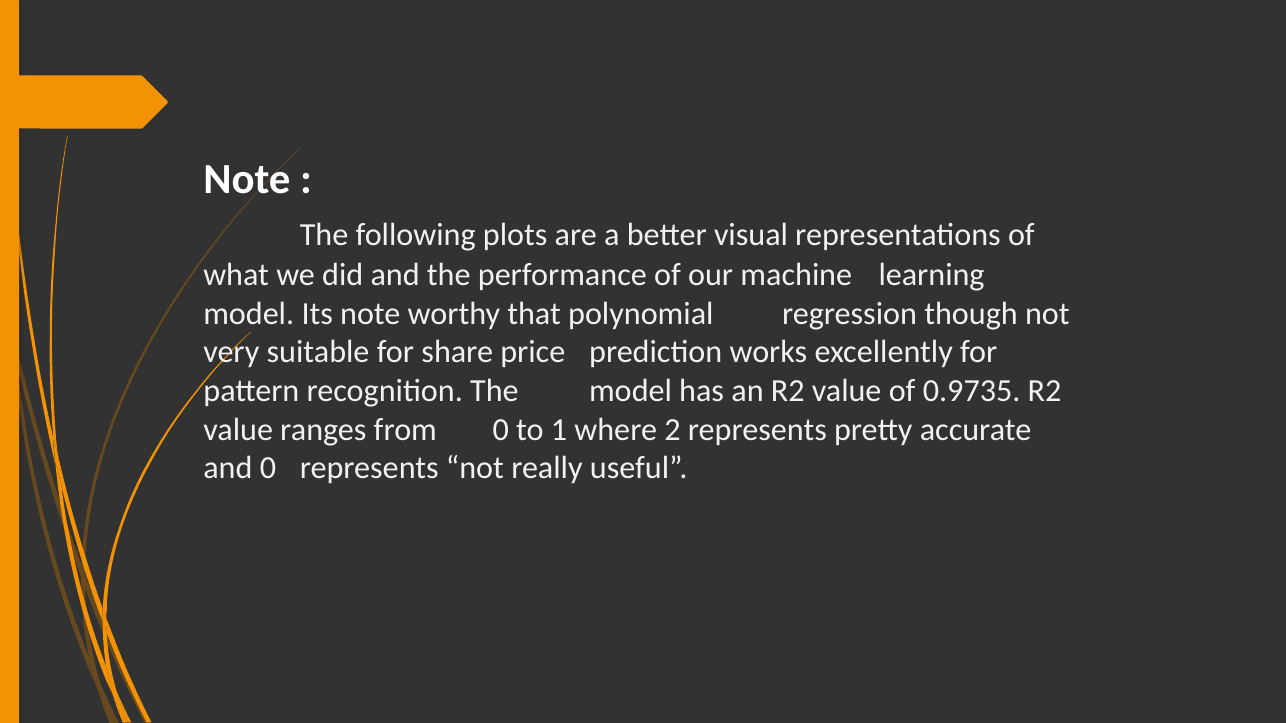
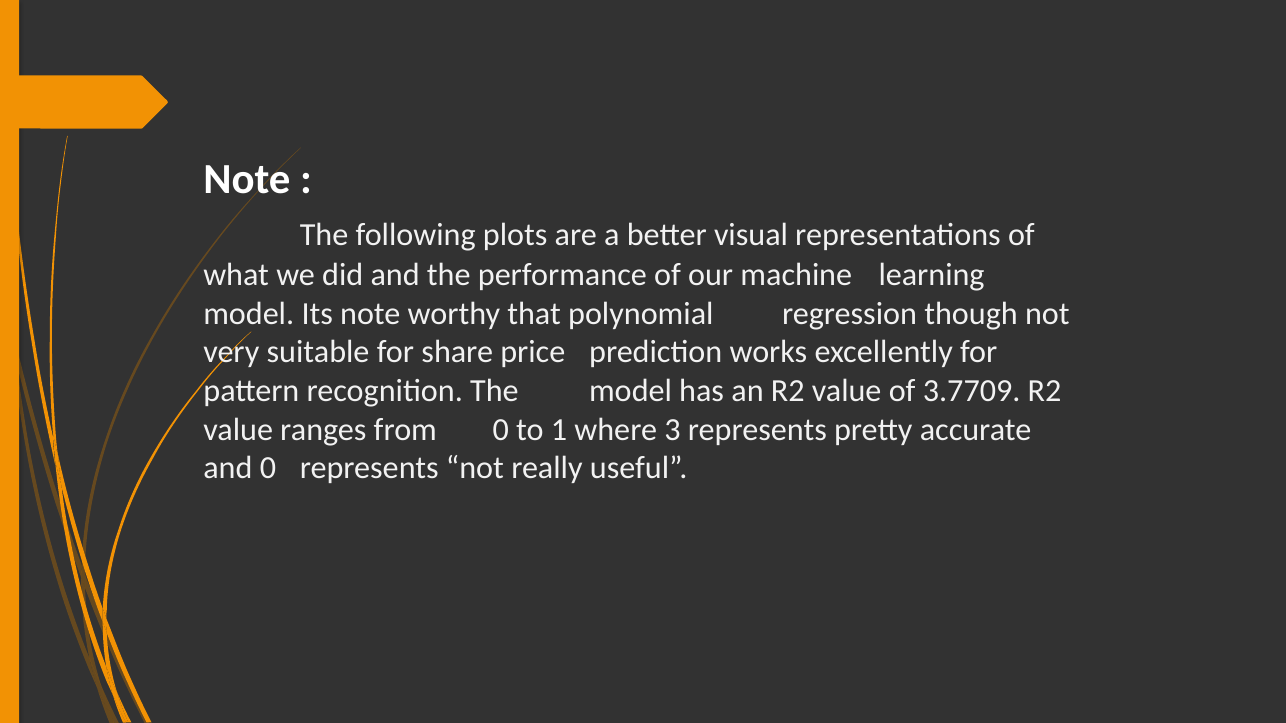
0.9735: 0.9735 -> 3.7709 (972, 391)
2: 2 -> 3 (672, 430)
